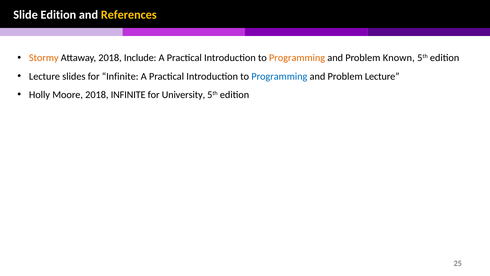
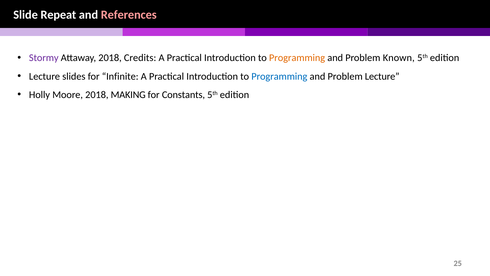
Slide Edition: Edition -> Repeat (58, 15)
References colour: yellow -> pink (129, 15)
Stormy colour: orange -> purple (44, 58)
Include: Include -> Credits (140, 58)
2018 INFINITE: INFINITE -> MAKING (128, 95)
University: University -> Constants (183, 95)
